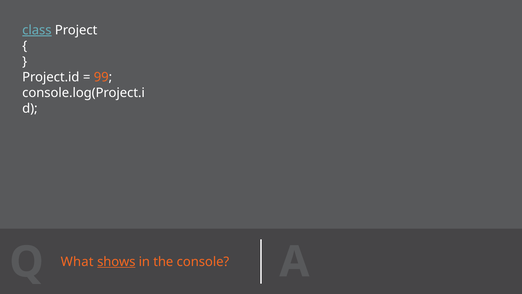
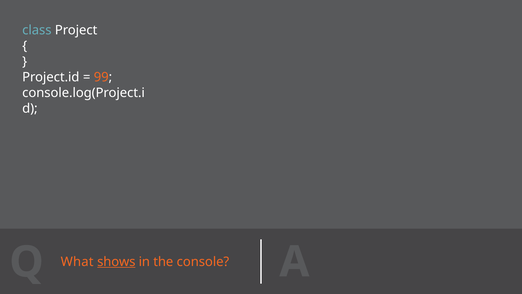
class underline: present -> none (37, 30)
